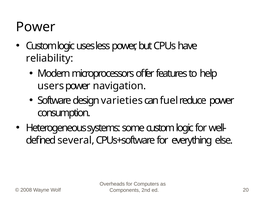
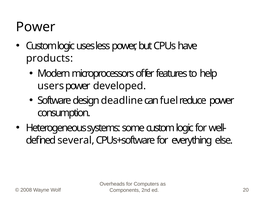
reliability: reliability -> products (50, 58)
navigation: navigation -> developed (120, 86)
varieties: varieties -> deadline (122, 101)
